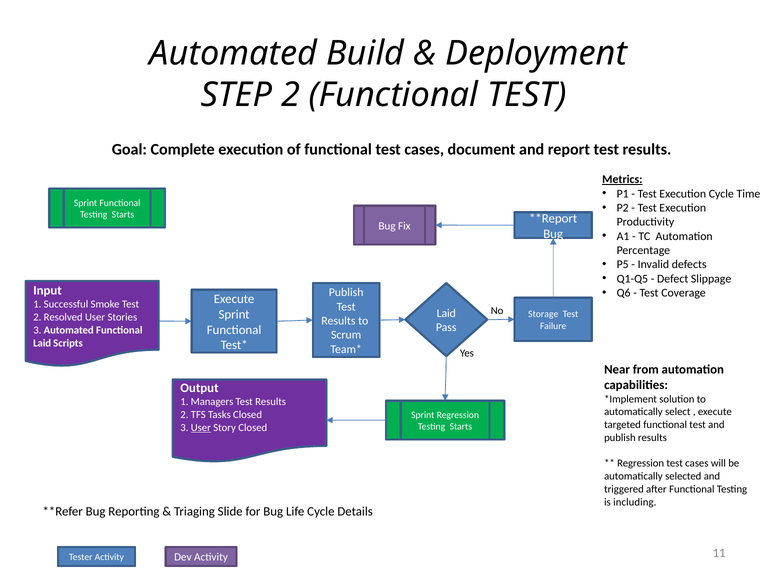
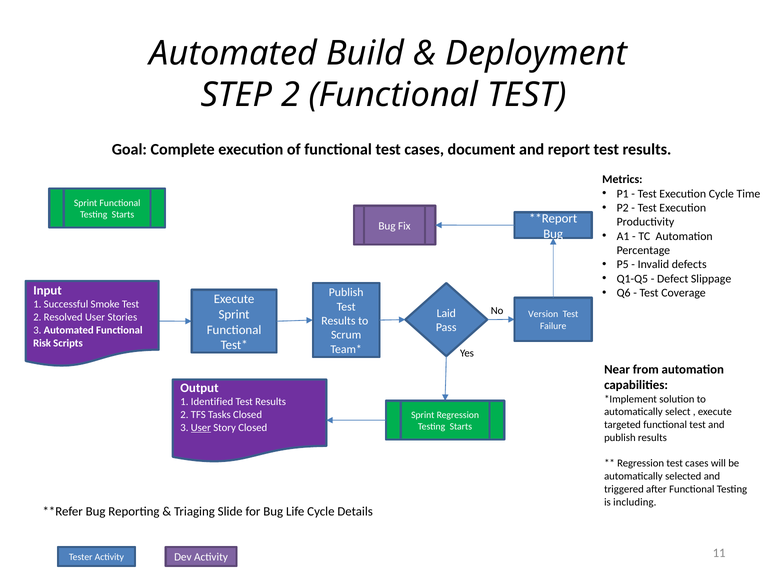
Metrics underline: present -> none (622, 179)
Storage: Storage -> Version (543, 314)
Laid: Laid -> Risk (42, 343)
Managers: Managers -> Identified (212, 402)
